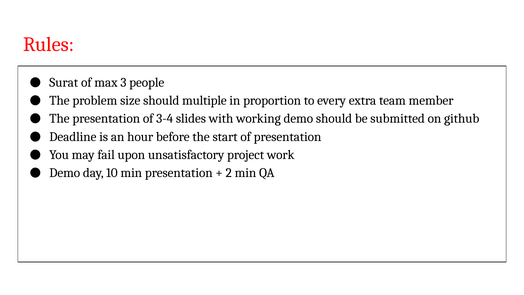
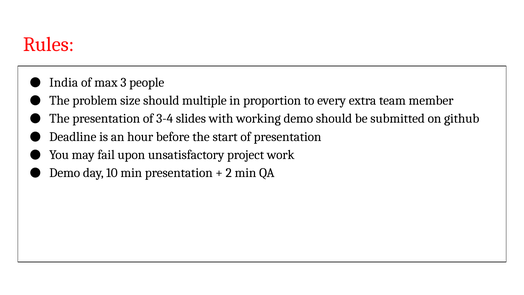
Surat: Surat -> India (64, 82)
